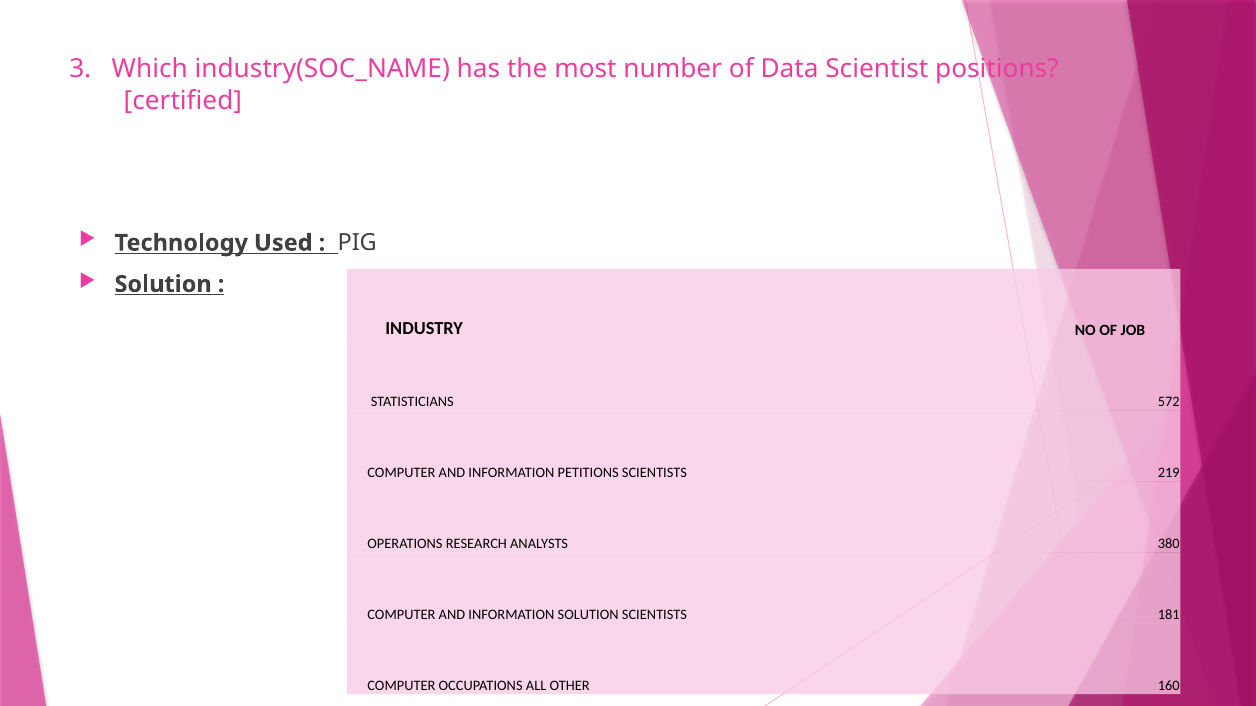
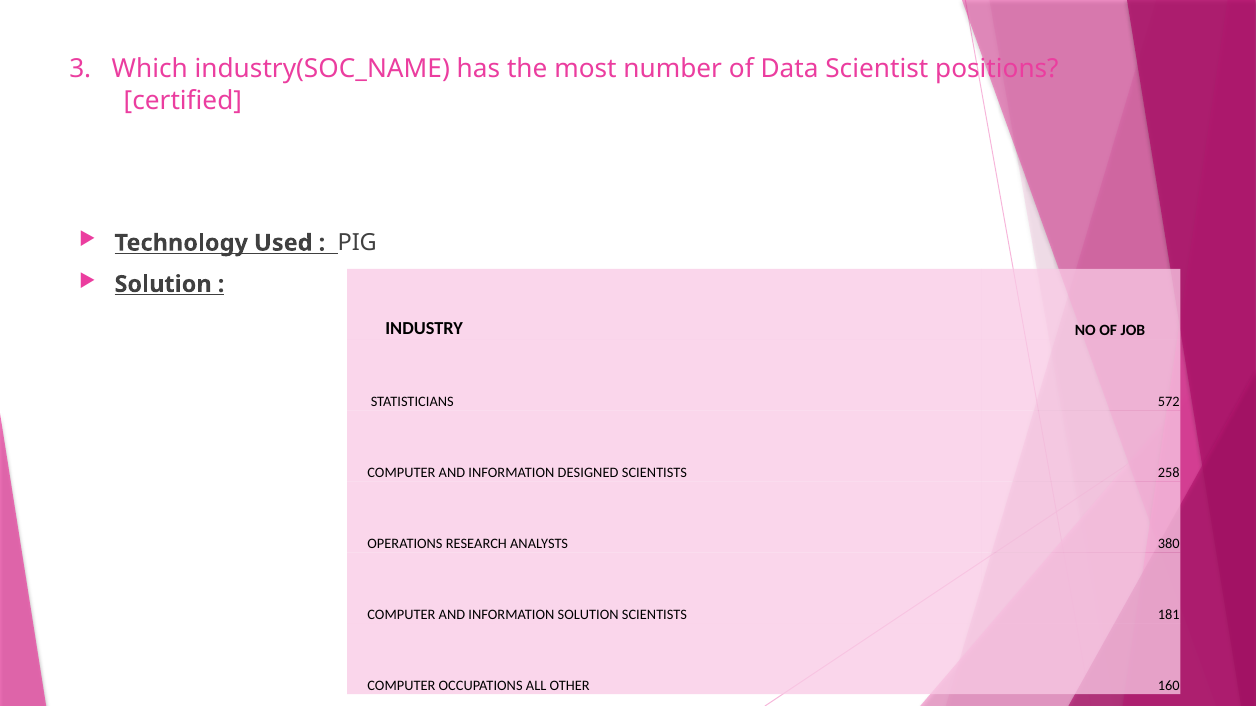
PETITIONS: PETITIONS -> DESIGNED (588, 473)
219: 219 -> 258 (1169, 473)
